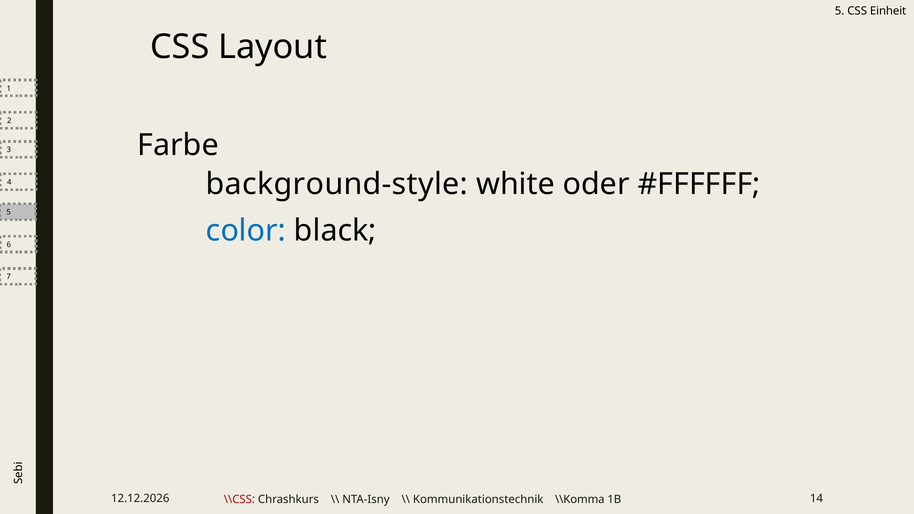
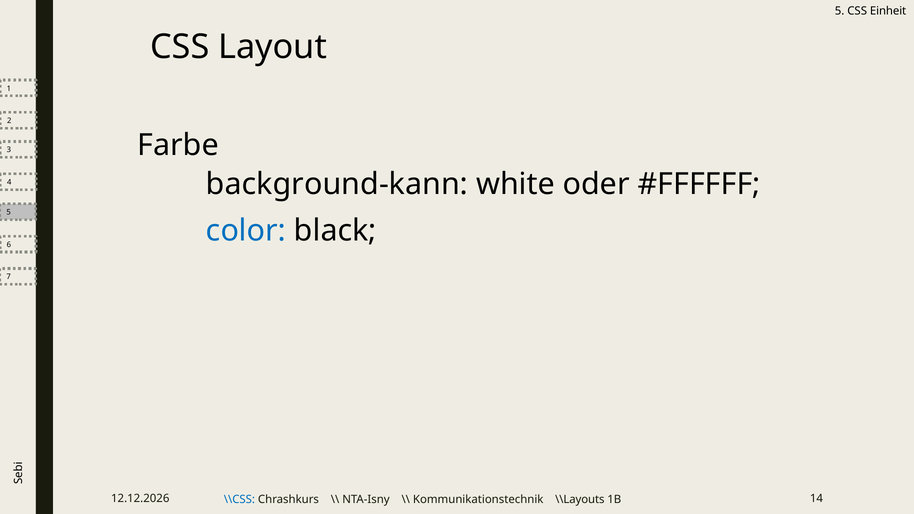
background-style: background-style -> background-kann (337, 184)
\\CSS colour: red -> blue (239, 500)
\\Komma: \\Komma -> \\Layouts (580, 500)
